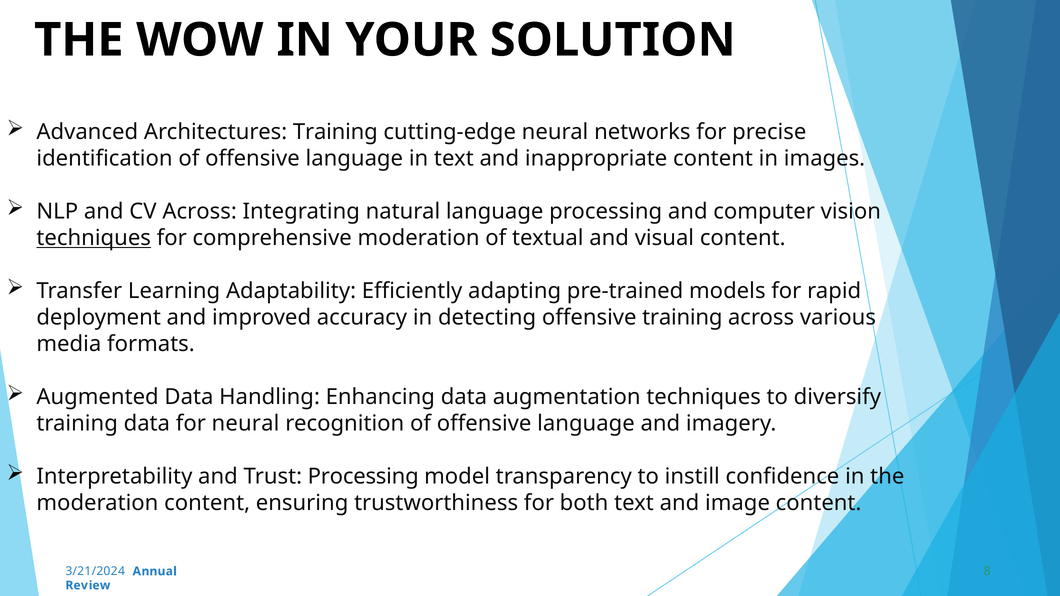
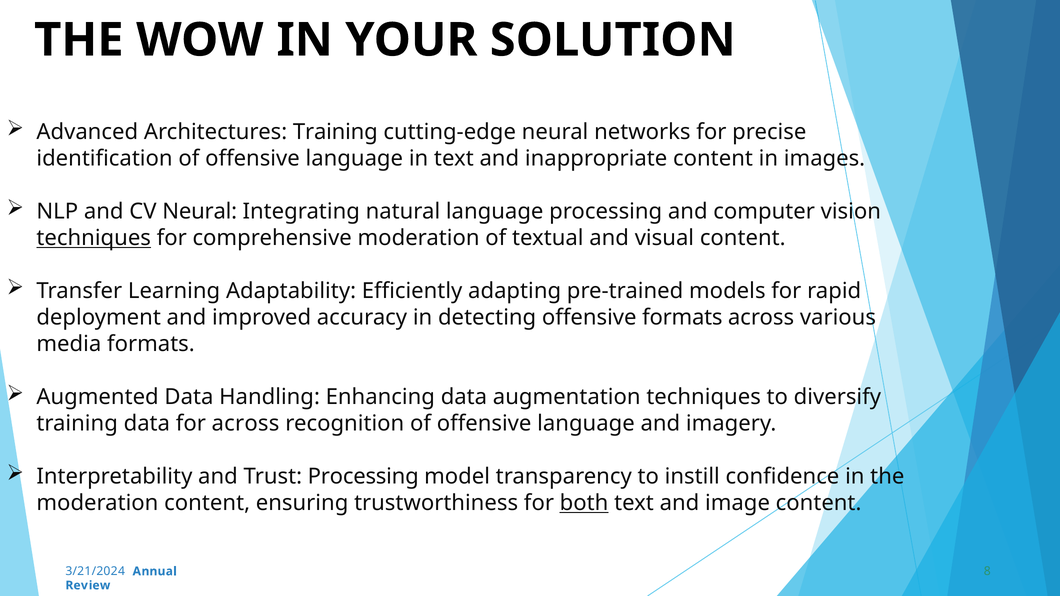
CV Across: Across -> Neural (200, 212)
offensive training: training -> formats (682, 318)
for neural: neural -> across (245, 424)
both underline: none -> present (584, 503)
